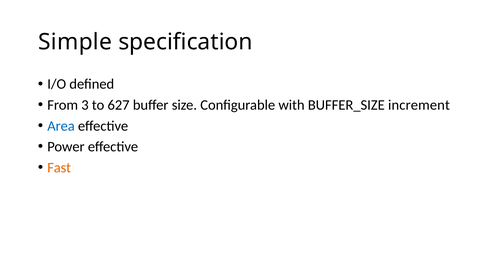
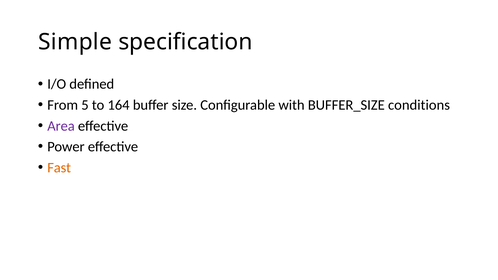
3: 3 -> 5 (85, 105)
627: 627 -> 164 (119, 105)
increment: increment -> conditions (419, 105)
Area colour: blue -> purple (61, 126)
